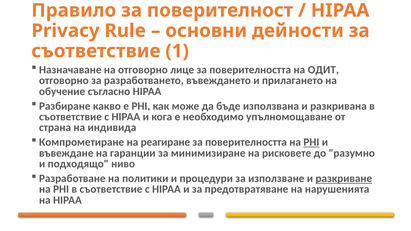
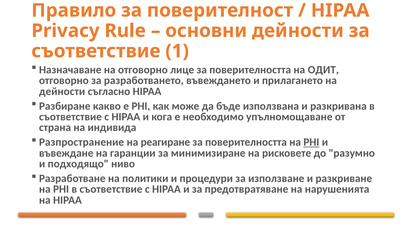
обучение: обучение -> дейности (62, 91)
Компрометиране: Компрометиране -> Разпространение (82, 142)
разкриване underline: present -> none (344, 179)
